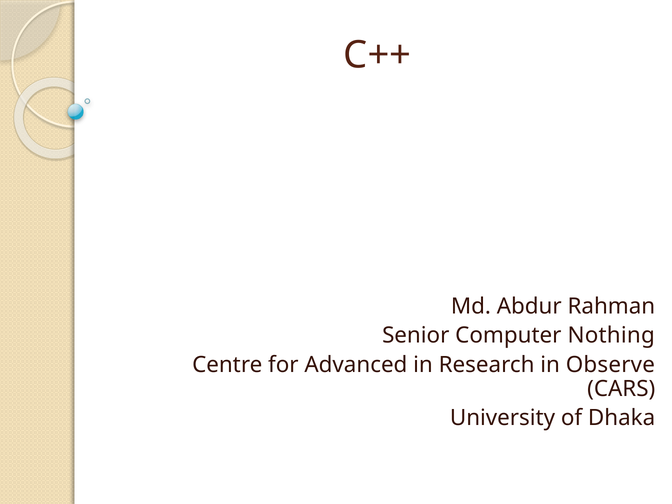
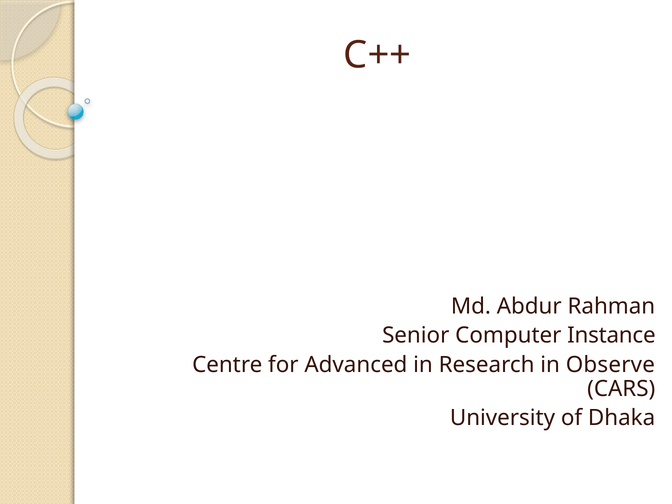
Nothing: Nothing -> Instance (611, 335)
